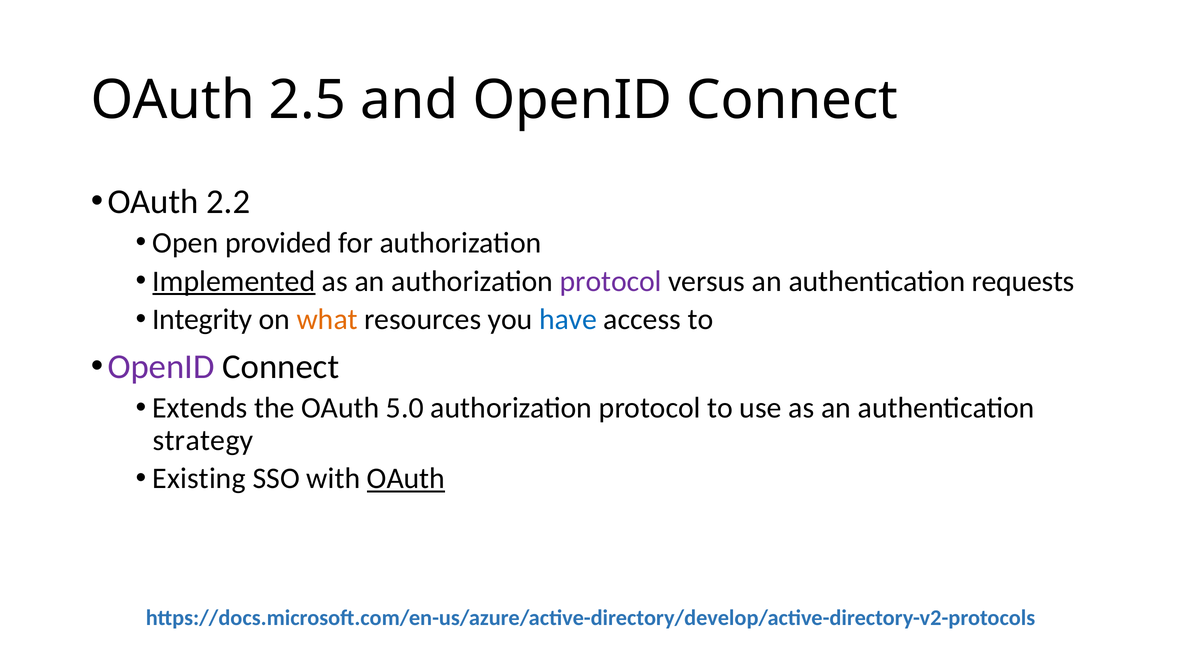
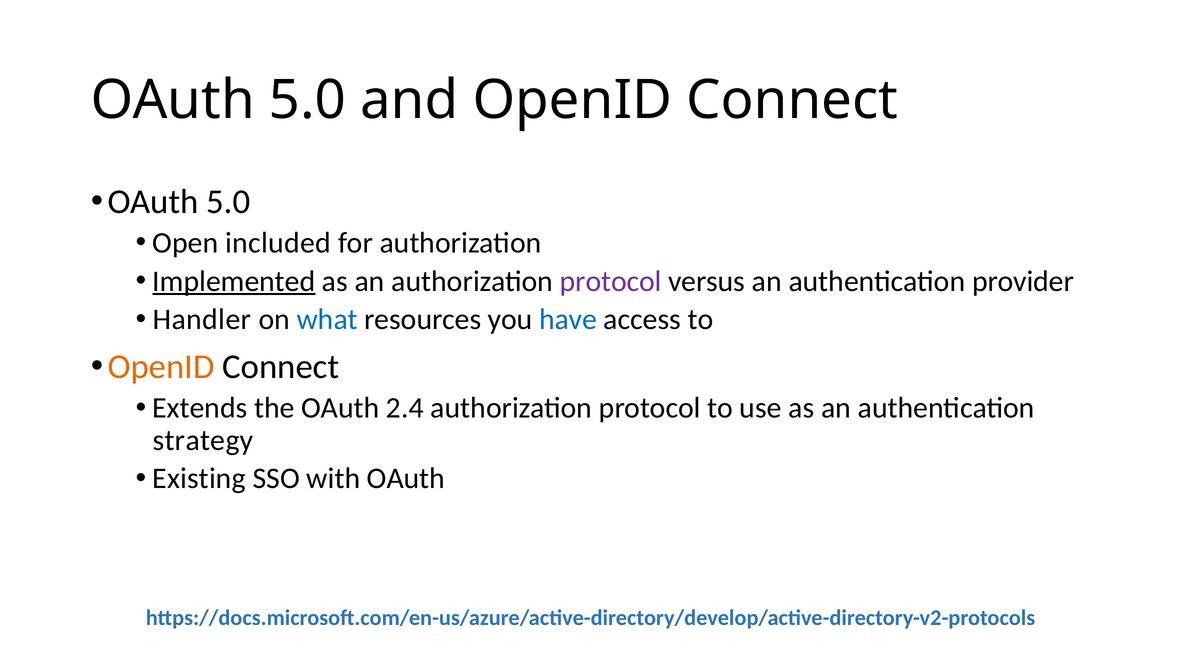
2.5: 2.5 -> 5.0 (308, 100)
2.2: 2.2 -> 5.0 (228, 202)
provided: provided -> included (278, 243)
requests: requests -> provider (1023, 281)
Integrity: Integrity -> Handler (202, 320)
what colour: orange -> blue (327, 320)
OpenID colour: purple -> orange (161, 367)
5.0: 5.0 -> 2.4 (405, 408)
OAuth underline: present -> none (406, 479)
